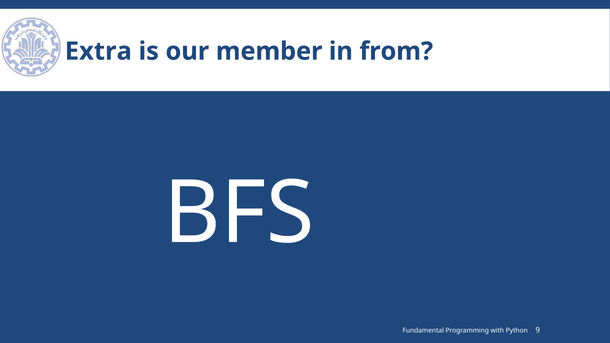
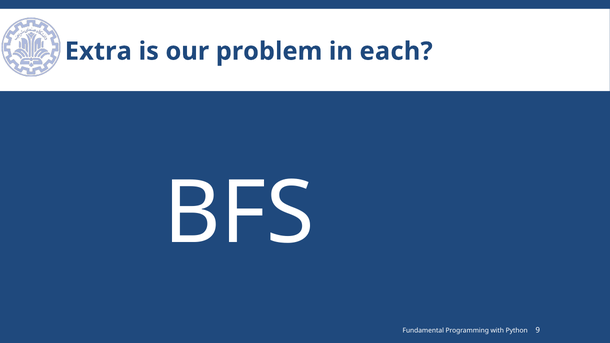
member: member -> problem (269, 51)
from: from -> each (396, 51)
